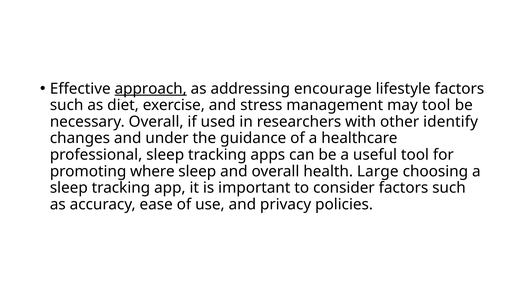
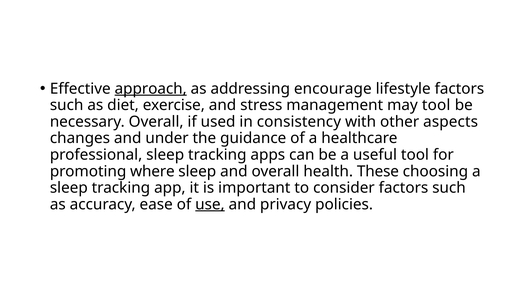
researchers: researchers -> consistency (299, 122)
identify: identify -> aspects (451, 122)
Large: Large -> These (378, 171)
use underline: none -> present (210, 205)
